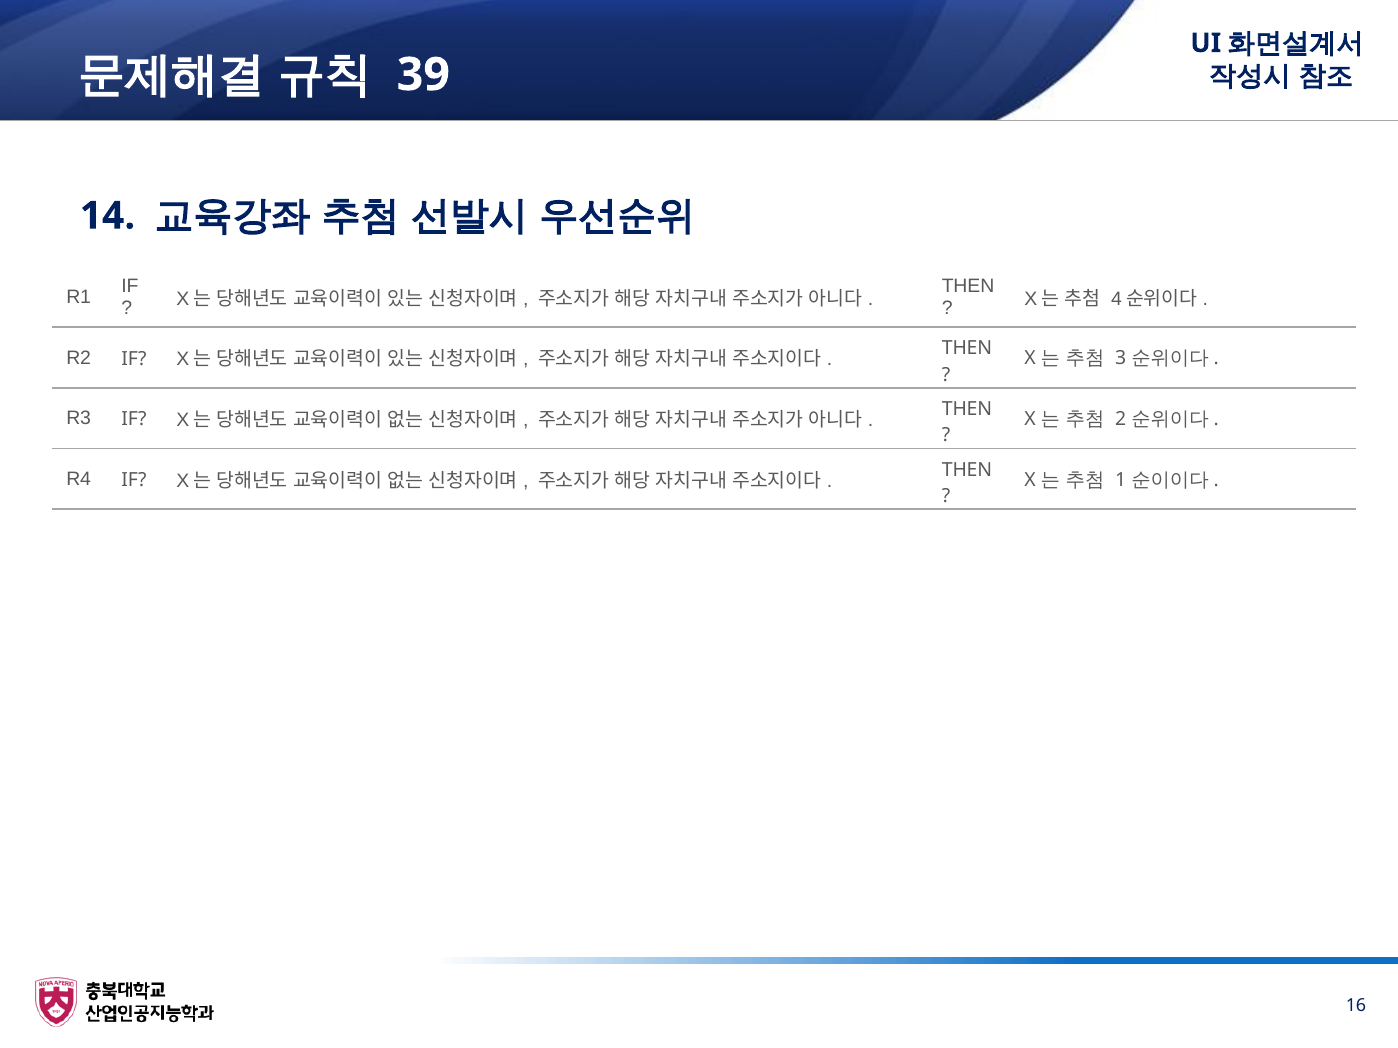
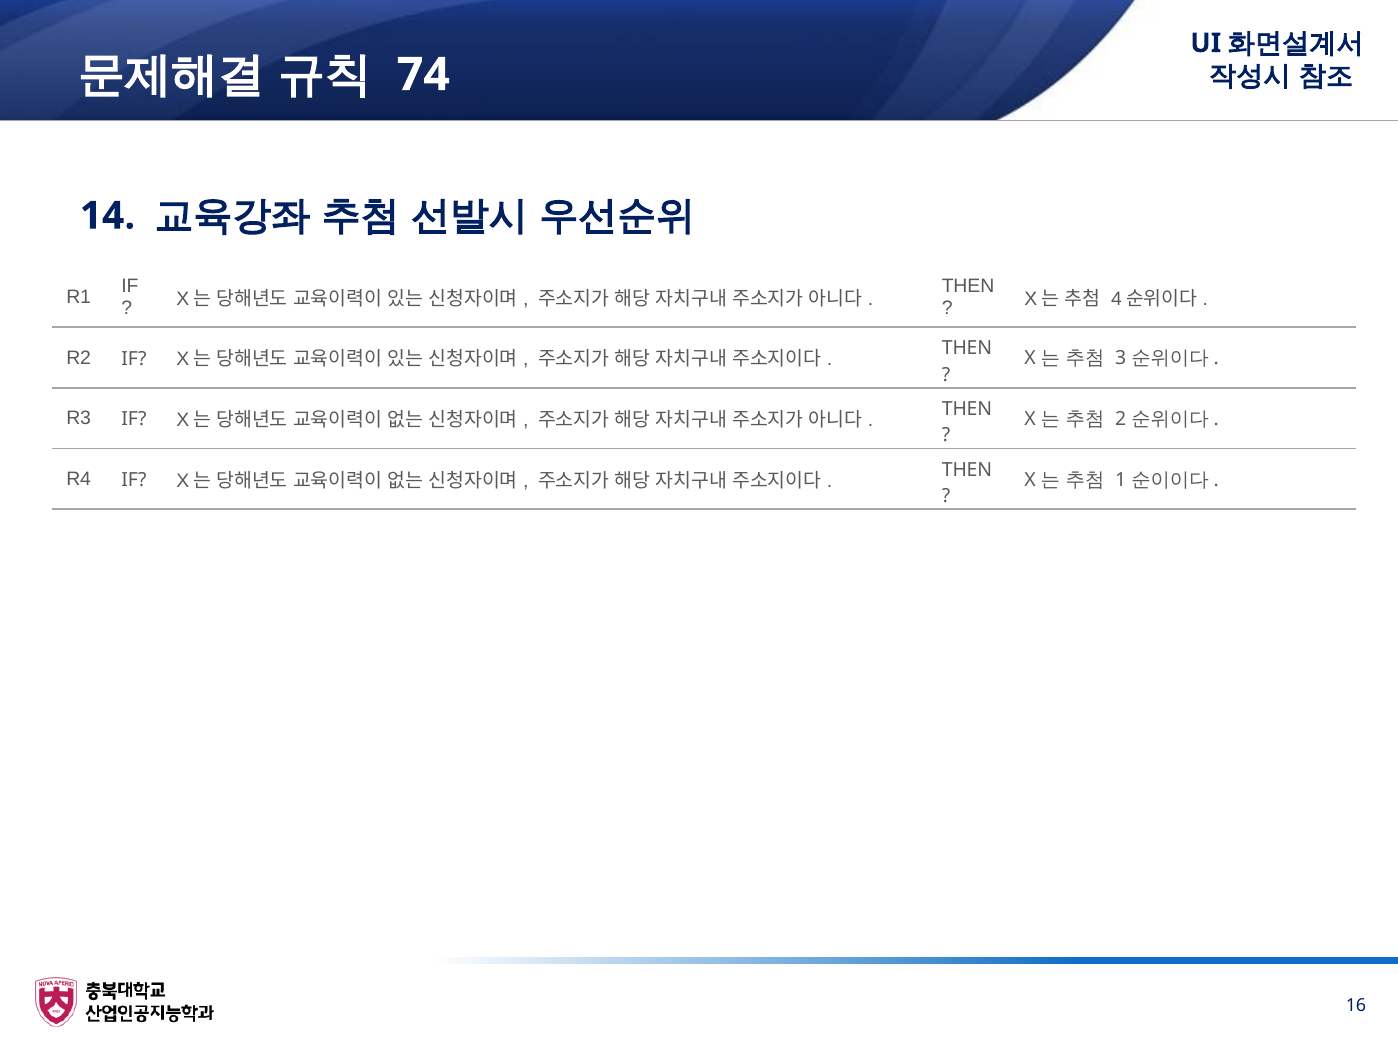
39: 39 -> 74 (423, 75)
